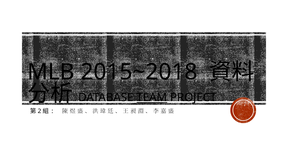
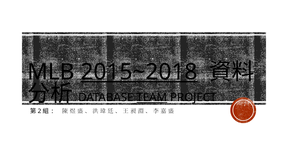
2015~2018 underline: none -> present (139, 72)
